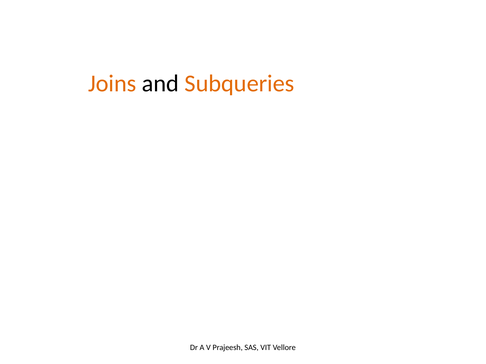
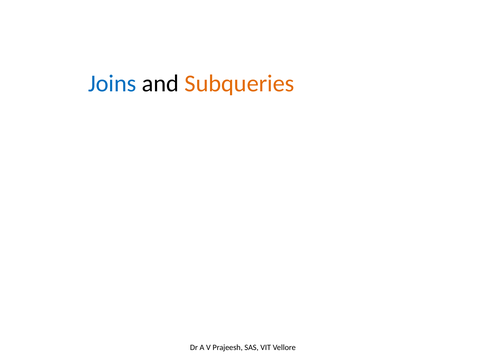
Joins colour: orange -> blue (112, 83)
